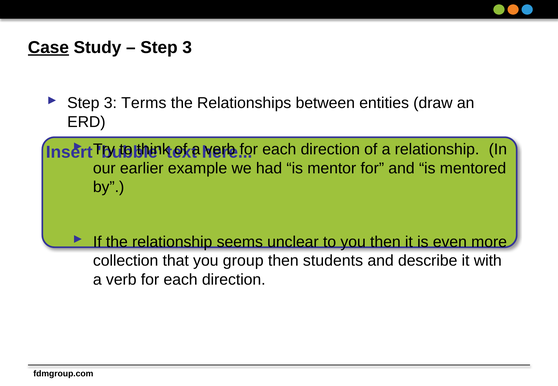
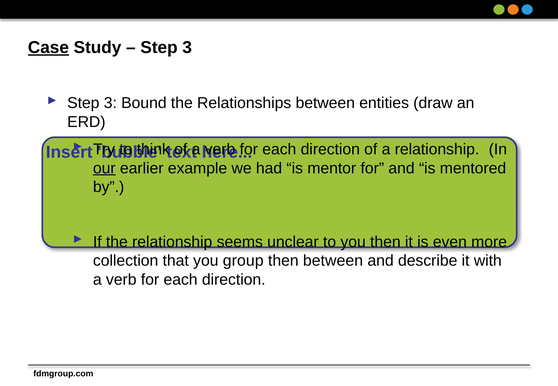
Terms: Terms -> Bound (144, 103)
our underline: none -> present (104, 168)
then students: students -> between (333, 261)
